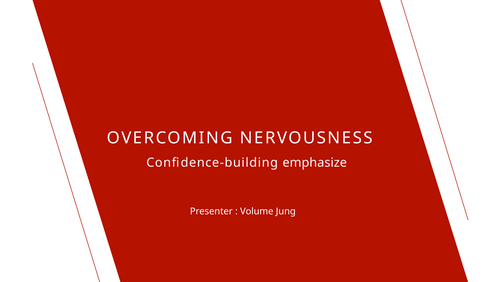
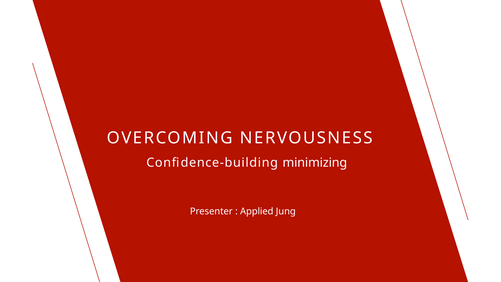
emphasize: emphasize -> minimizing (315, 163)
Volume: Volume -> Applied (257, 211)
